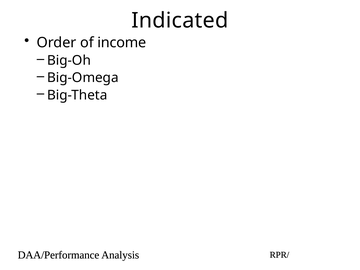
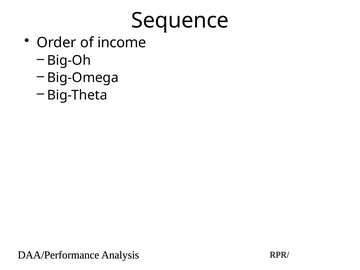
Indicated: Indicated -> Sequence (180, 21)
